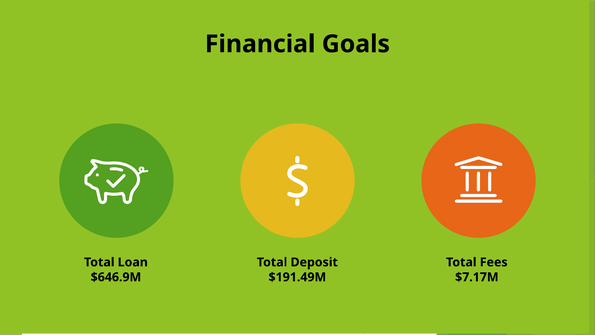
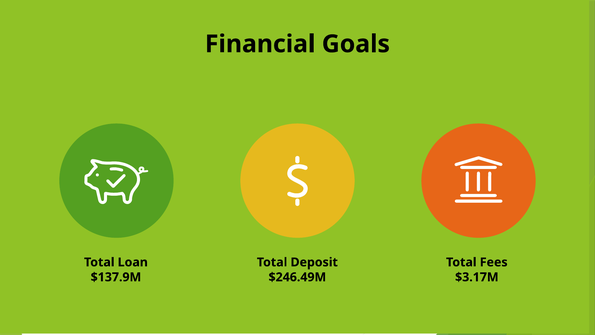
$646.9M: $646.9M -> $137.9M (116, 277)
$191.49M: $191.49M -> $246.49M (297, 277)
$7.17M: $7.17M -> $3.17M (477, 277)
